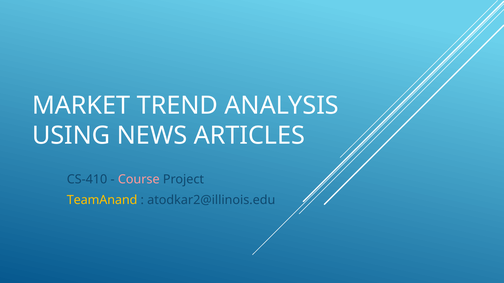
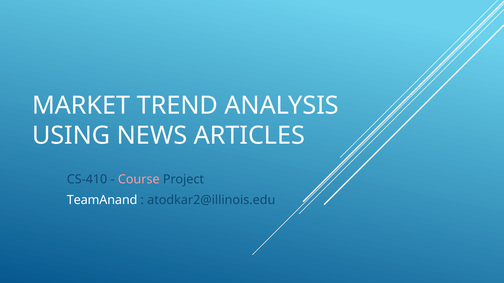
TeamAnand colour: yellow -> white (102, 200)
